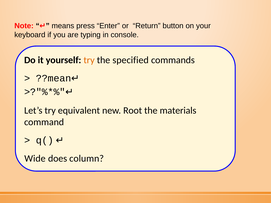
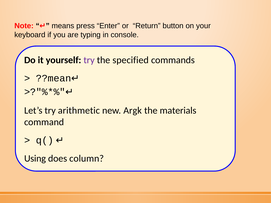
try colour: orange -> purple (89, 60)
equivalent: equivalent -> arithmetic (79, 111)
Root: Root -> Argk (133, 111)
Wide: Wide -> Using (35, 159)
